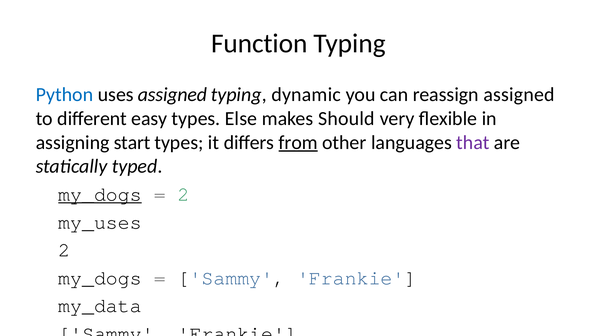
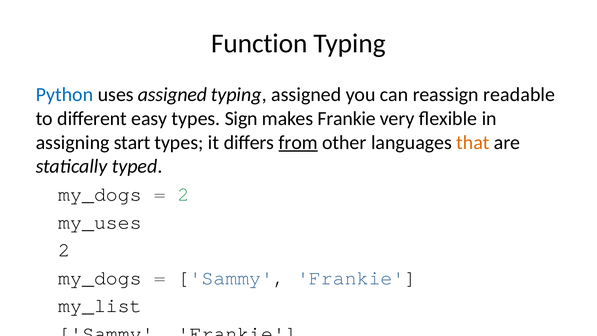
typing dynamic: dynamic -> assigned (306, 95)
reassign assigned: assigned -> readable (519, 95)
Else: Else -> Sign (241, 119)
makes Should: Should -> Frankie (347, 119)
that colour: purple -> orange (473, 142)
my_dogs underline: present -> none (100, 194)
my_data: my_data -> my_list (100, 306)
